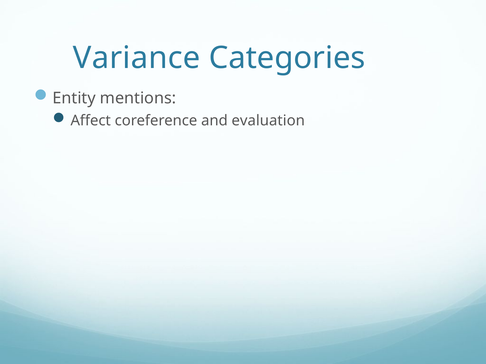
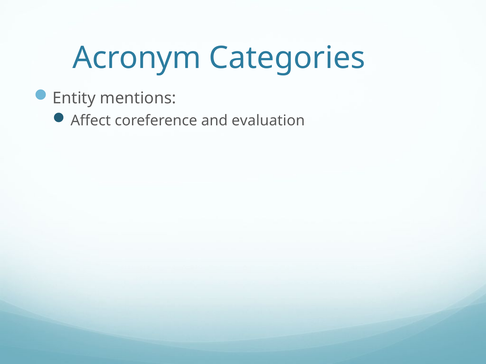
Variance: Variance -> Acronym (137, 58)
